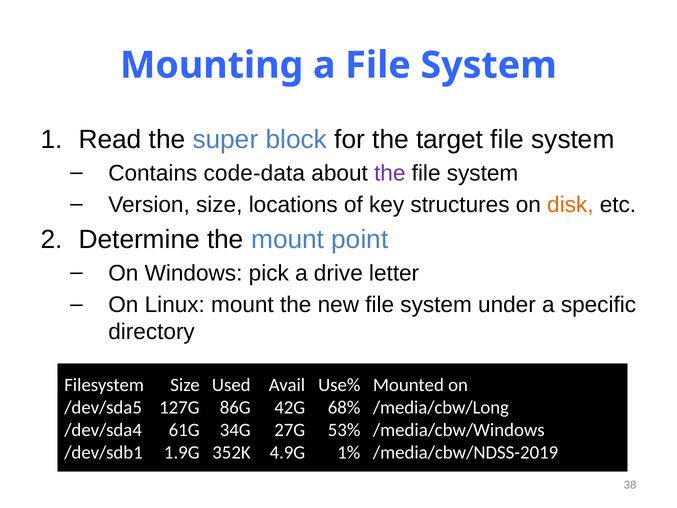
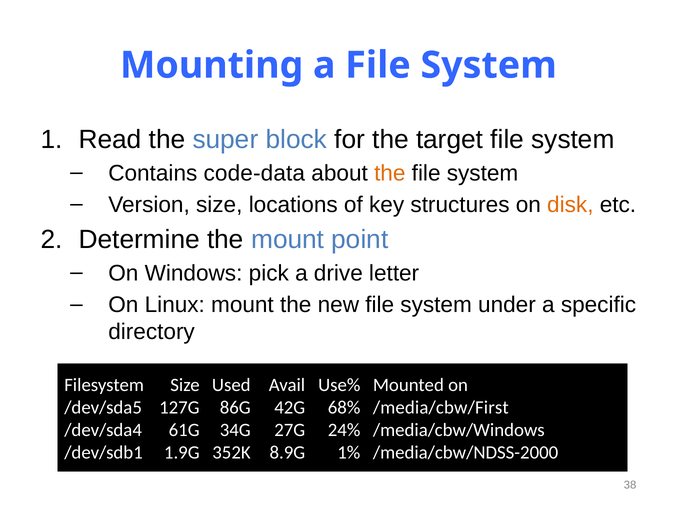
the colour: purple -> orange (390, 173)
/media/cbw/Long: /media/cbw/Long -> /media/cbw/First (441, 407)
53%: 53% -> 24% (344, 430)
4.9G: 4.9G -> 8.9G (287, 452)
/media/cbw/NDSS-2019: /media/cbw/NDSS-2019 -> /media/cbw/NDSS-2000 (466, 452)
